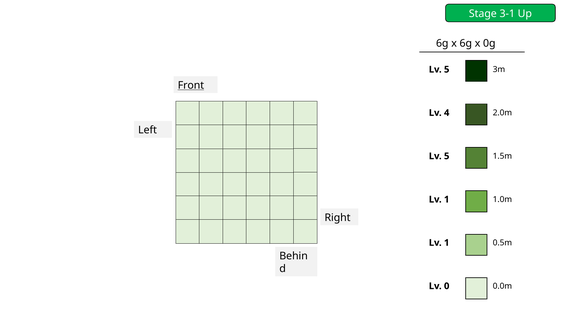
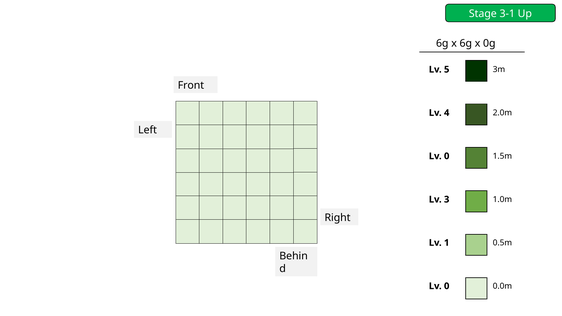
Front underline: present -> none (191, 85)
5: 5 -> 0 (447, 156)
1: 1 -> 3 (447, 199)
